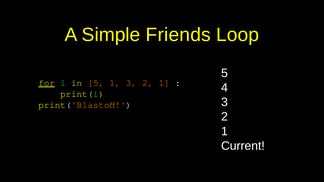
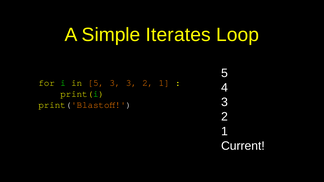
Friends: Friends -> Iterates (178, 35)
for underline: present -> none (47, 83)
5 1: 1 -> 3 (115, 83)
